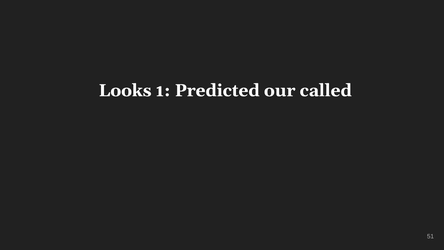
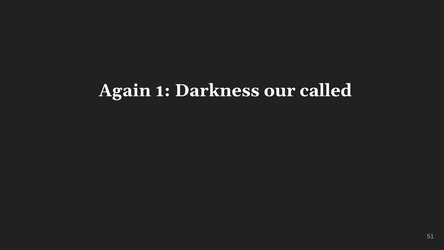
Looks: Looks -> Again (125, 90)
Predicted: Predicted -> Darkness (217, 90)
